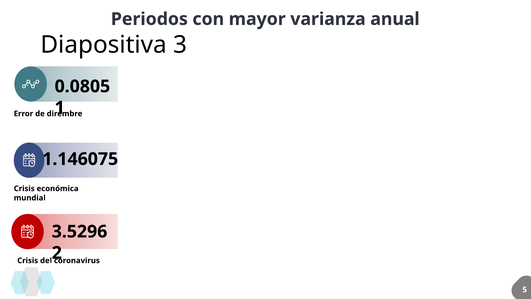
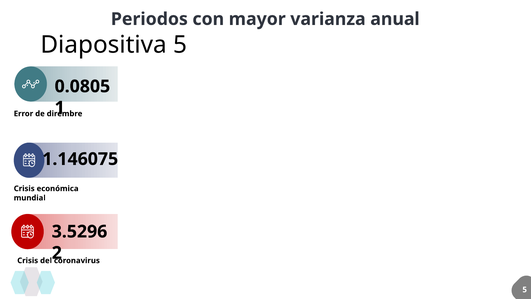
Diapositiva 3: 3 -> 5 (180, 45)
